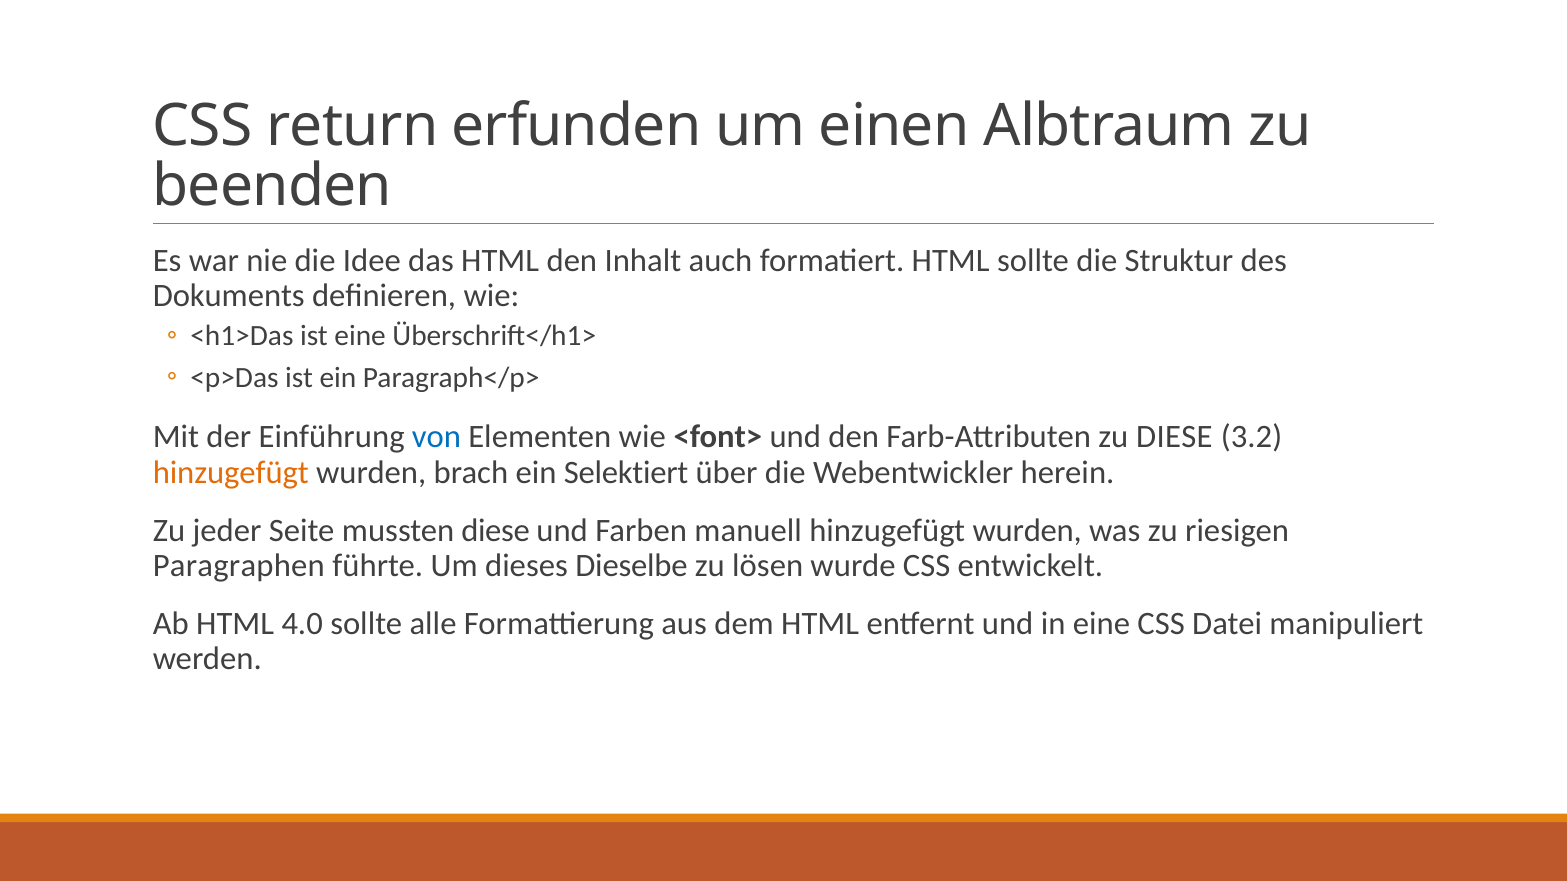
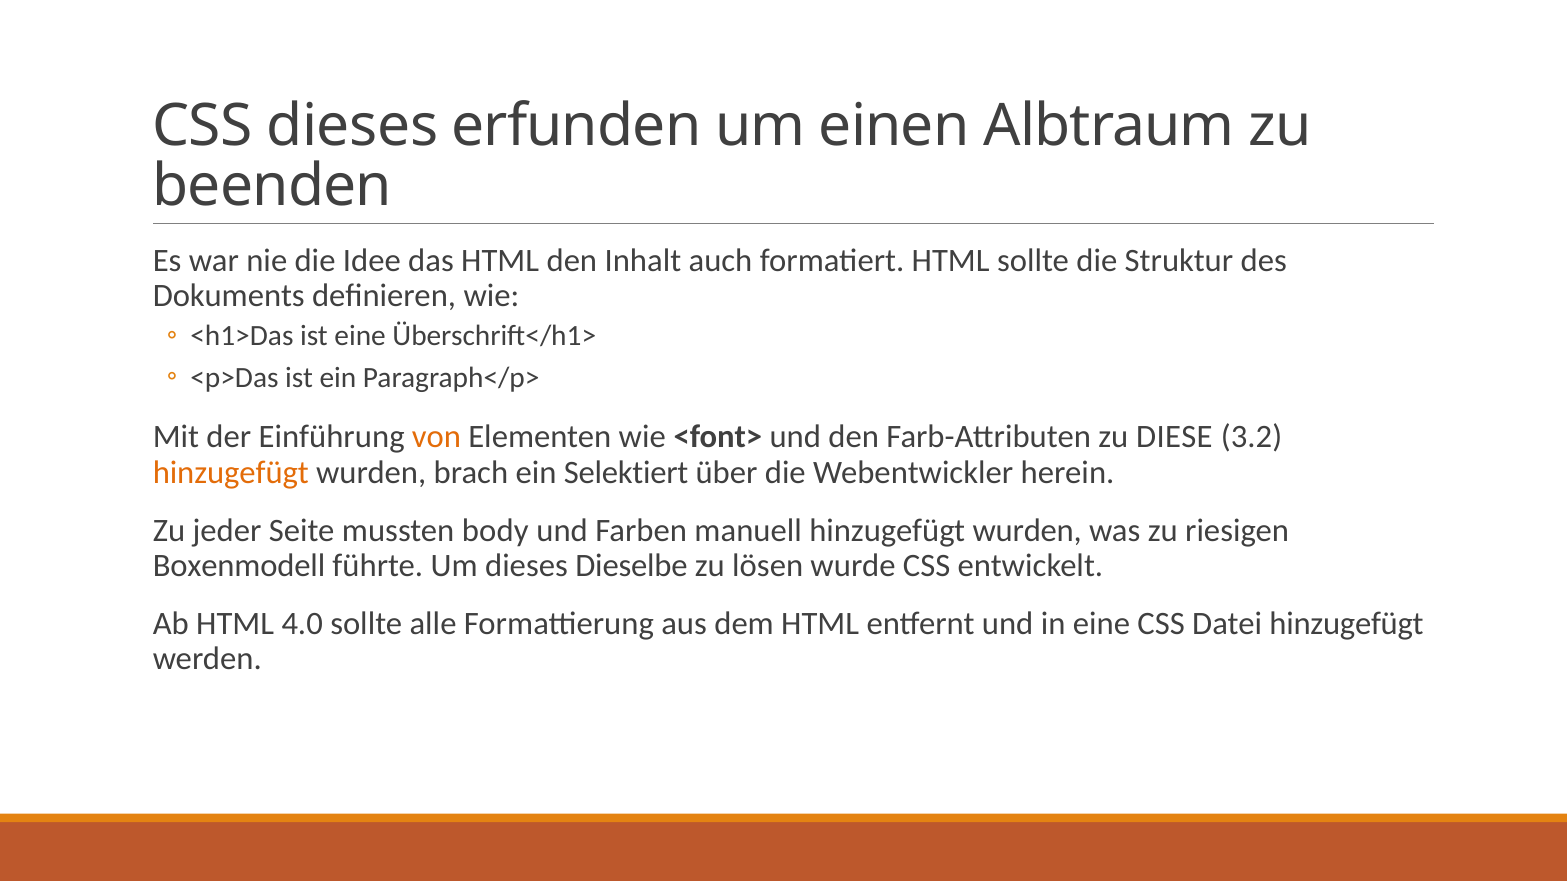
CSS return: return -> dieses (352, 126)
von colour: blue -> orange (436, 437)
mussten diese: diese -> body (495, 531)
Paragraphen: Paragraphen -> Boxenmodell (239, 566)
Datei manipuliert: manipuliert -> hinzugefügt (1347, 624)
